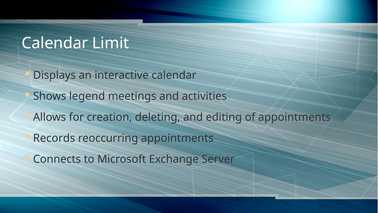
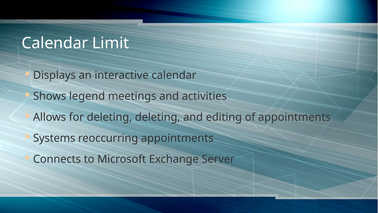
for creation: creation -> deleting (109, 117)
Records: Records -> Systems (54, 138)
